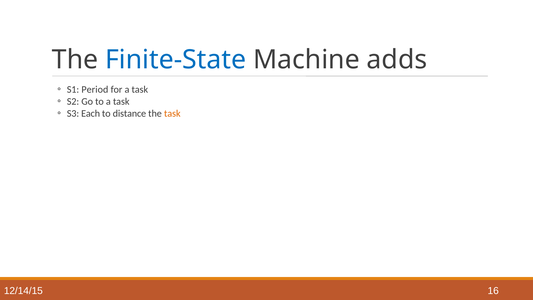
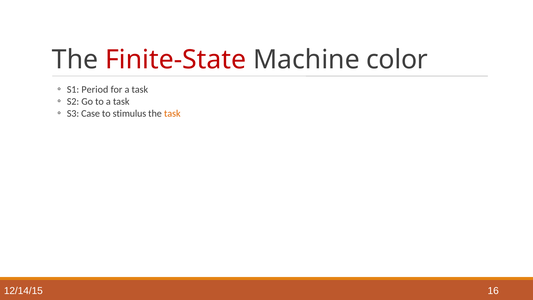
Finite-State colour: blue -> red (176, 60)
adds: adds -> color (397, 60)
Each: Each -> Case (91, 113)
distance: distance -> stimulus (129, 113)
